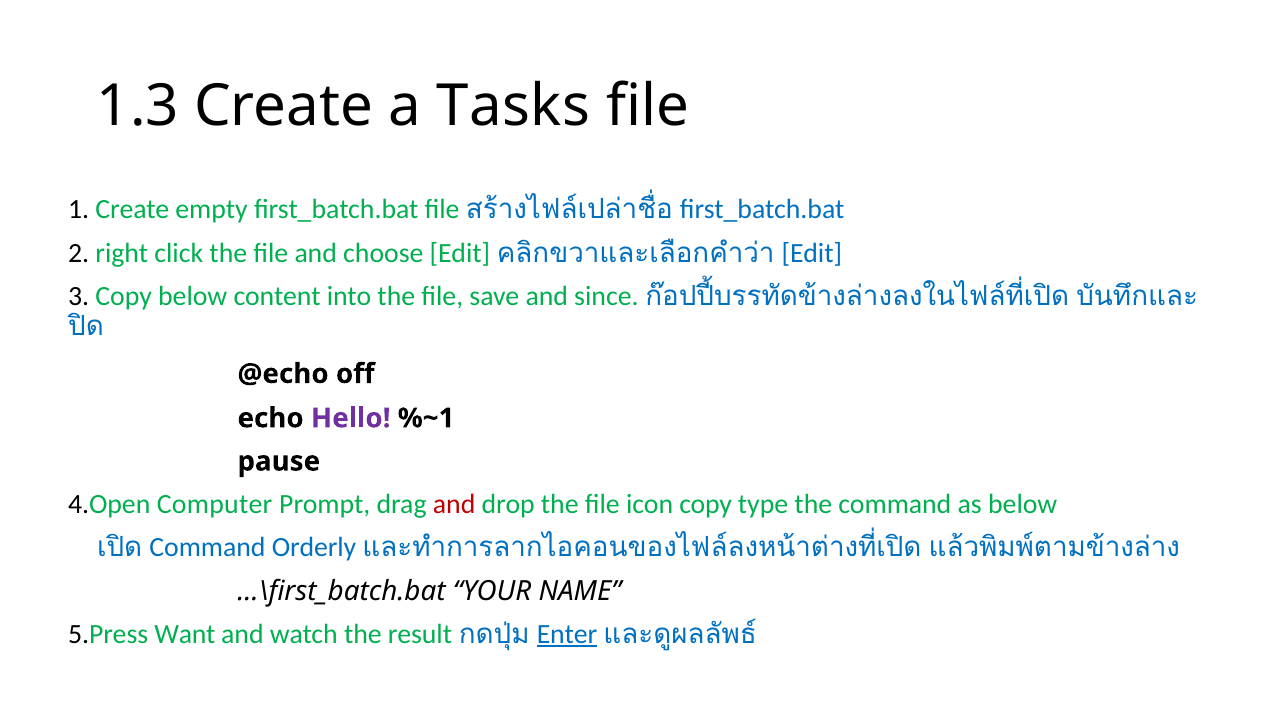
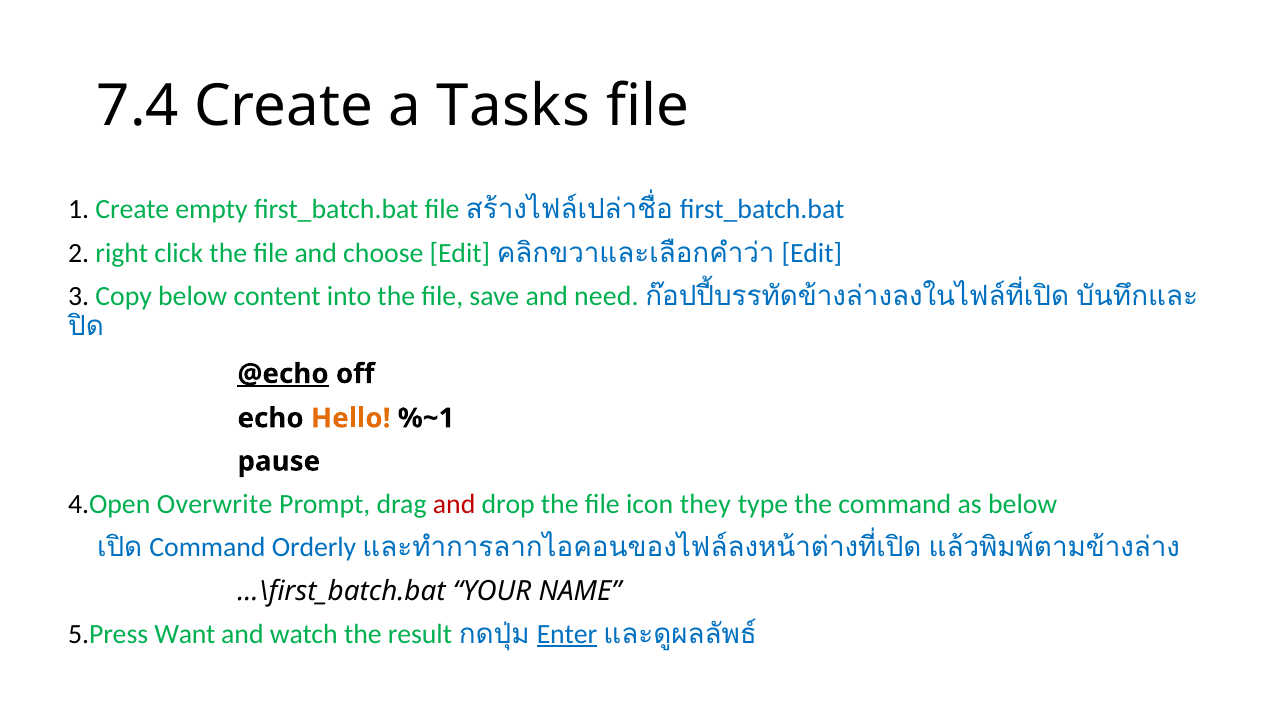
1.3: 1.3 -> 7.4 (138, 107)
since: since -> need (606, 296)
@echo underline: none -> present (283, 374)
Hello colour: purple -> orange (351, 418)
Computer: Computer -> Overwrite (215, 505)
icon copy: copy -> they (705, 505)
